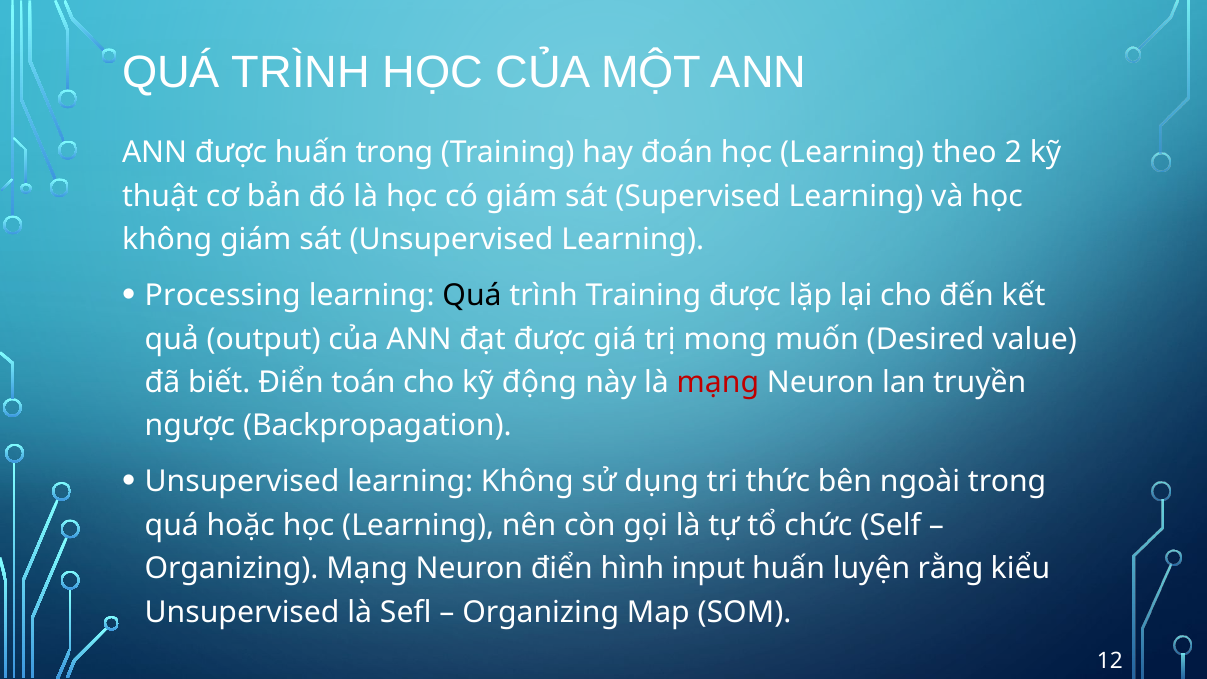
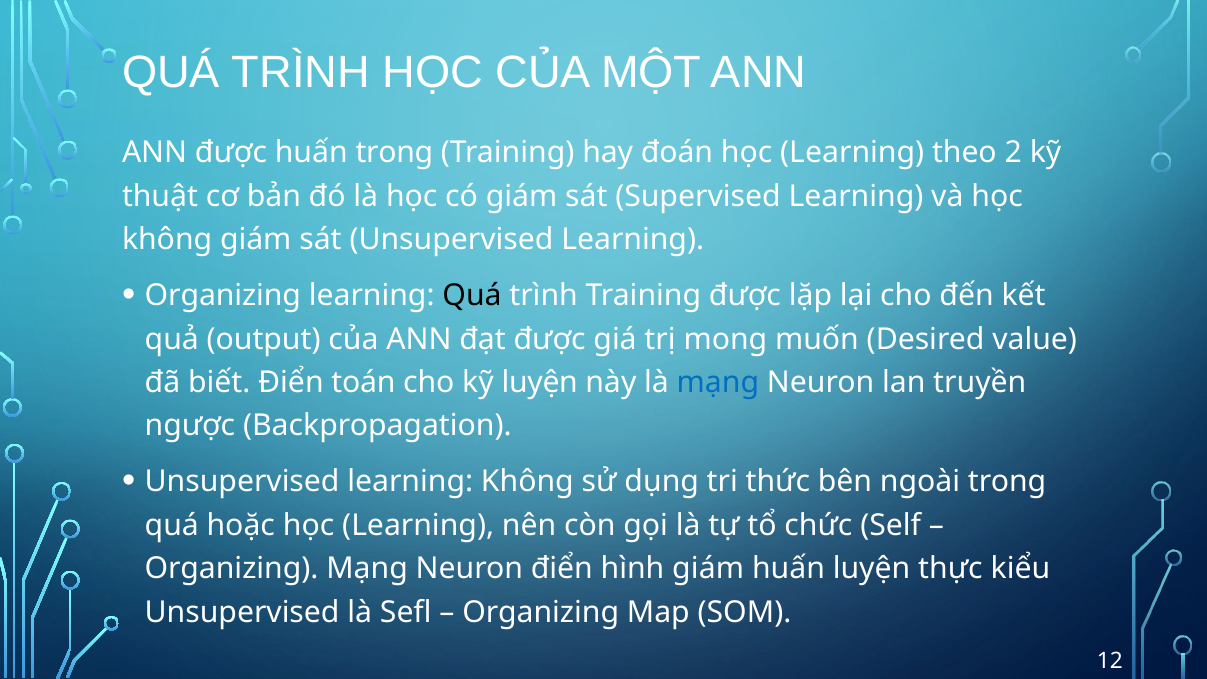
Processing: Processing -> Organizing (223, 296)
kỹ động: động -> luyện (540, 382)
mạng colour: red -> blue (718, 382)
hình input: input -> giám (708, 569)
rằng: rằng -> thực (950, 569)
